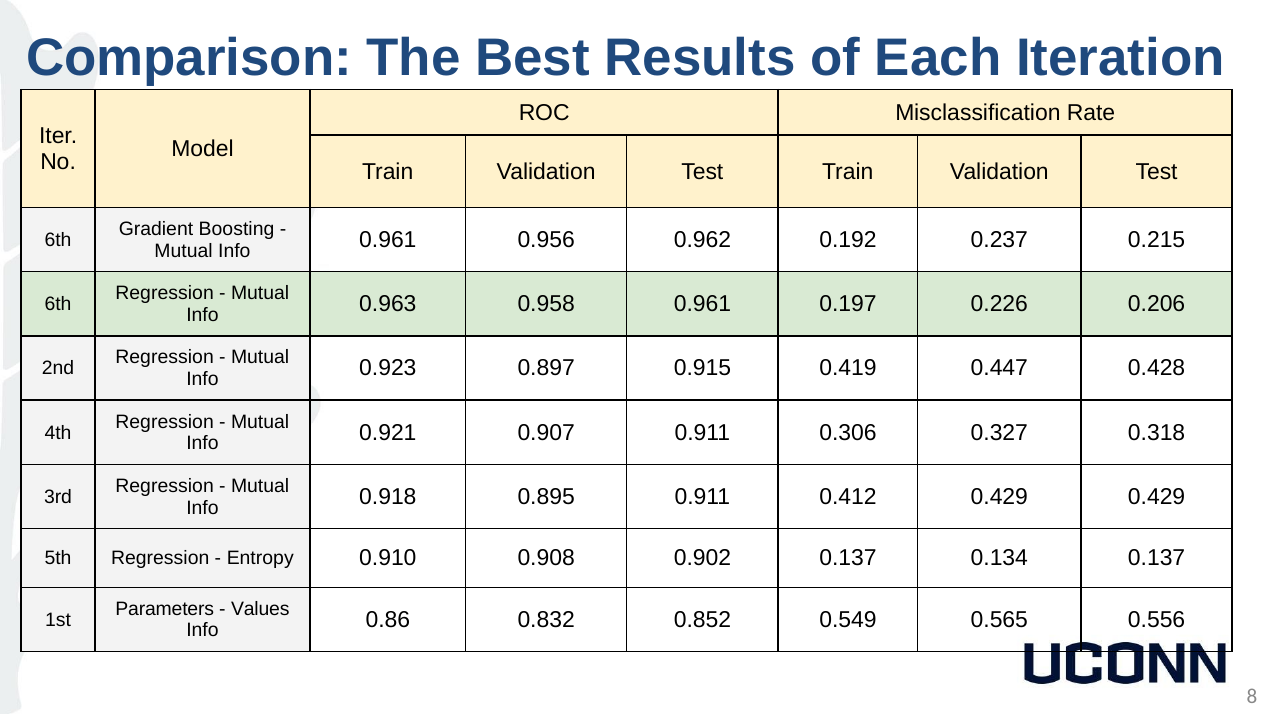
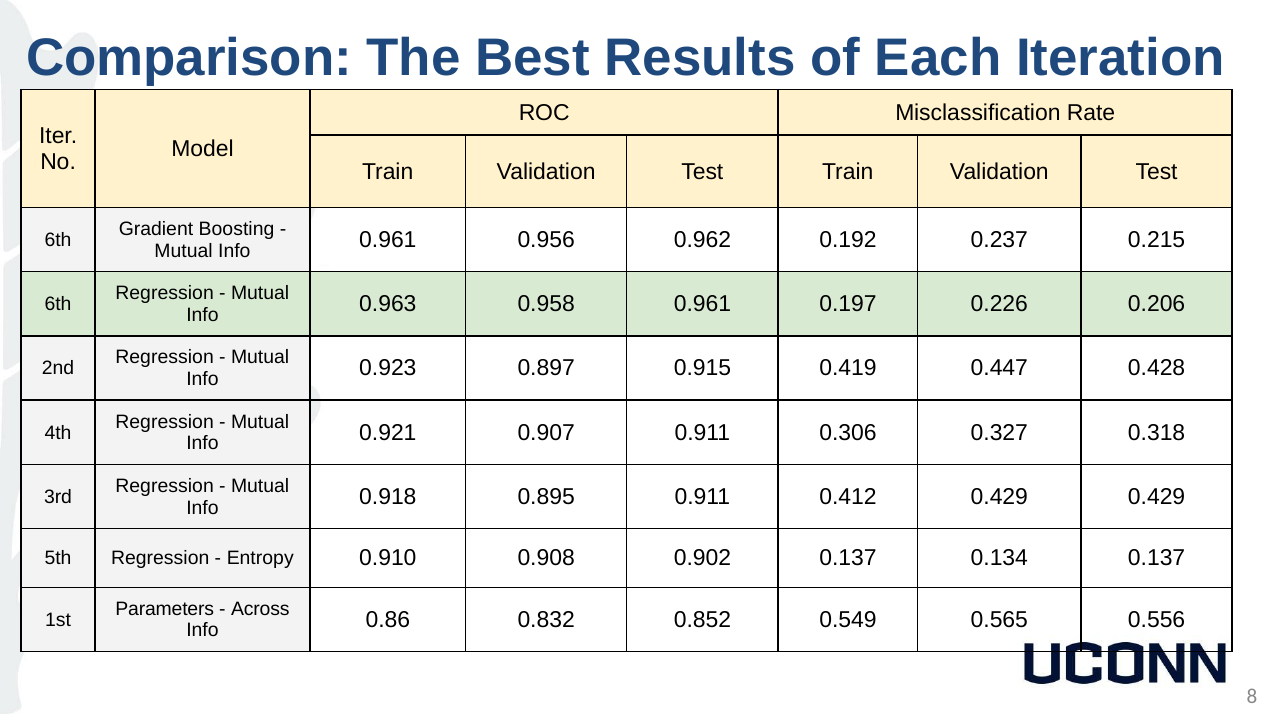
Values: Values -> Across (260, 609)
